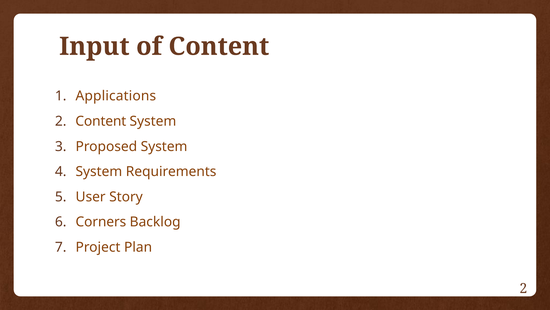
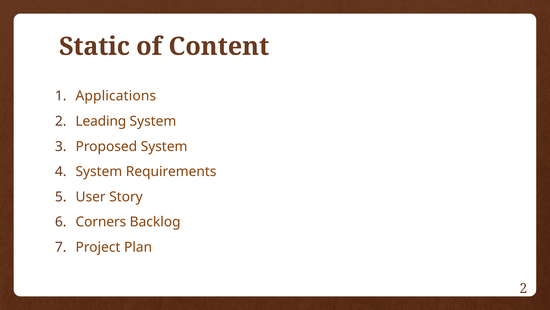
Input: Input -> Static (95, 46)
2 Content: Content -> Leading (101, 121)
